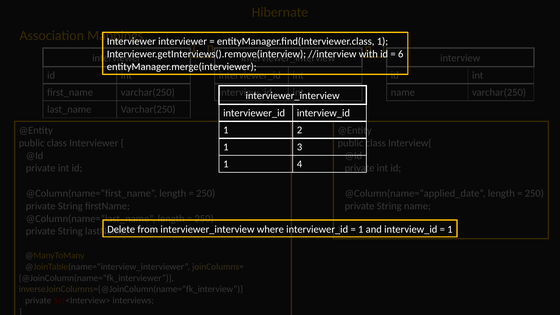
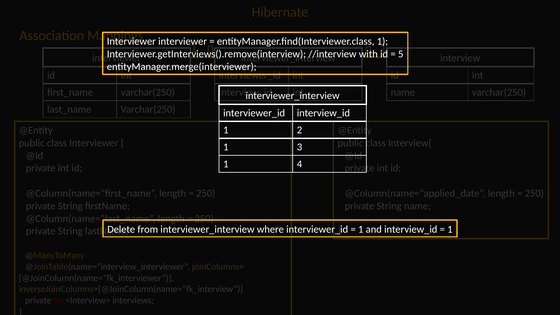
6: 6 -> 5 (401, 54)
